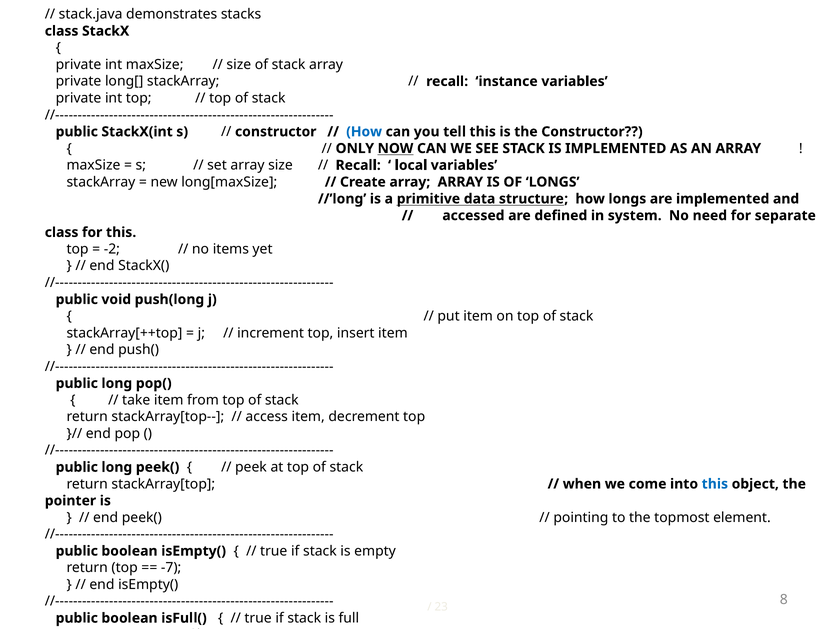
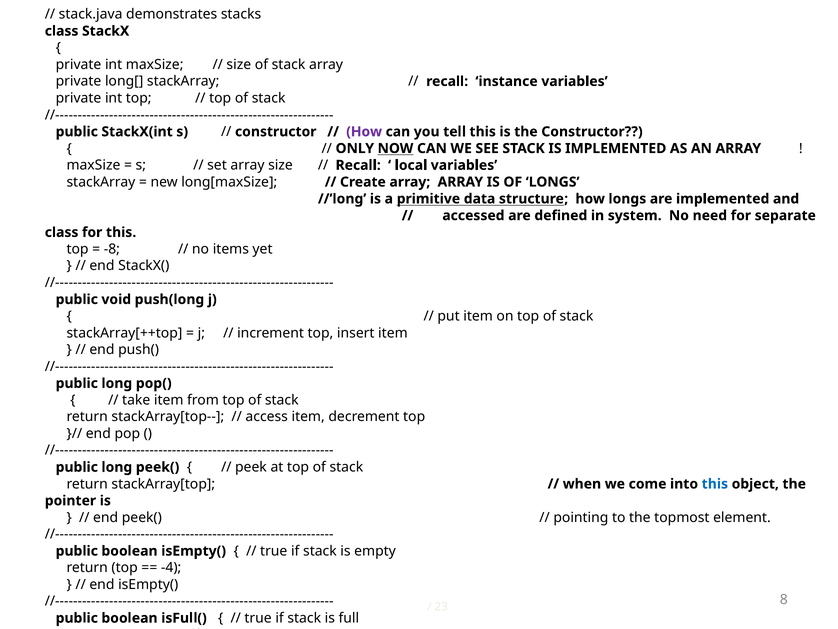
How colour: blue -> purple (364, 132)
-2: -2 -> -8 (112, 249)
-7: -7 -> -4 (171, 567)
